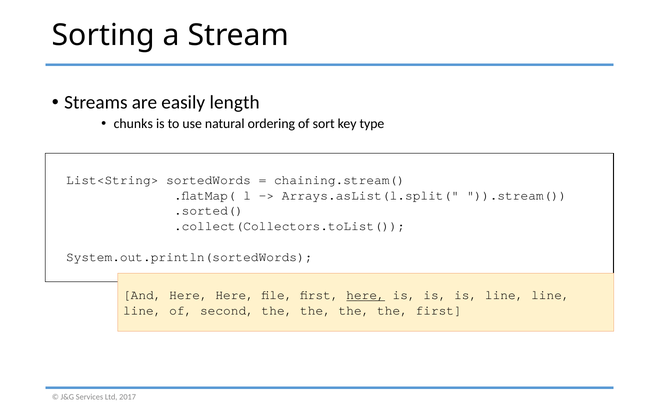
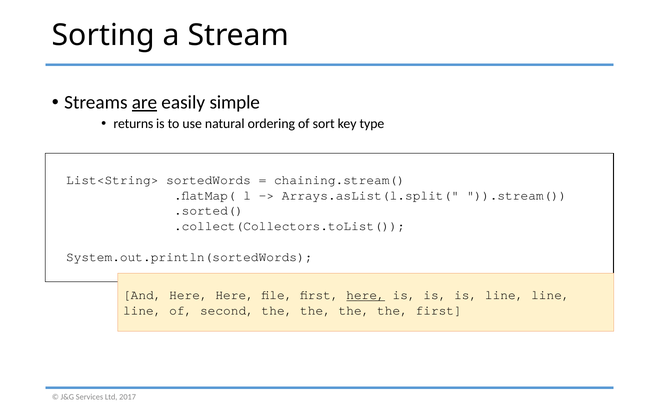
are underline: none -> present (144, 102)
length: length -> simple (235, 102)
chunks: chunks -> returns (133, 124)
